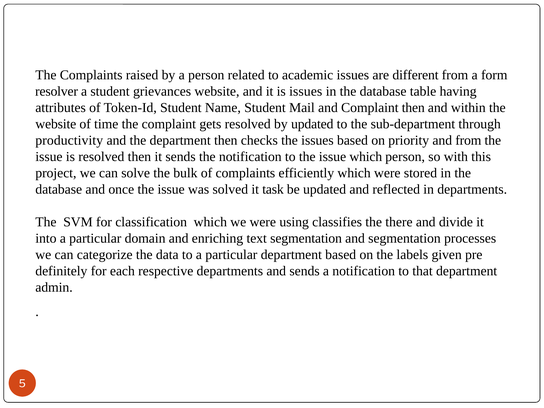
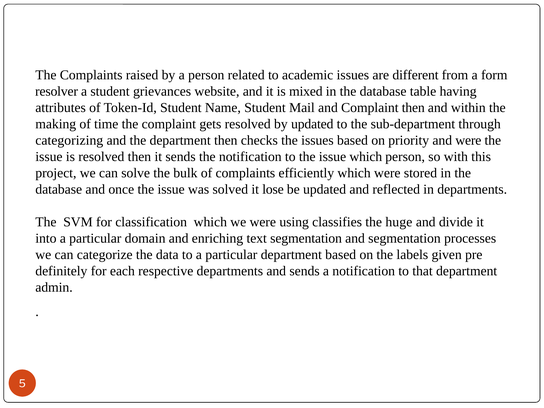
is issues: issues -> mixed (306, 91)
website: website -> making (56, 124)
productivity: productivity -> categorizing (69, 140)
and from: from -> were (468, 140)
task: task -> lose (273, 189)
there: there -> huge (399, 222)
